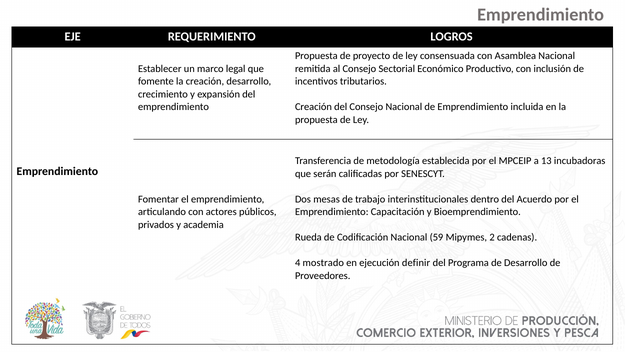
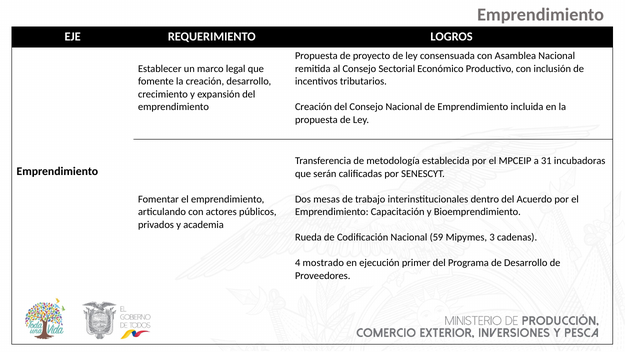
13: 13 -> 31 (546, 161)
2: 2 -> 3 (492, 237)
definir: definir -> primer (416, 263)
